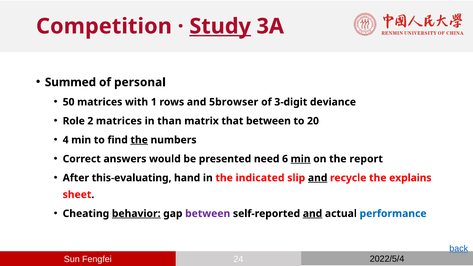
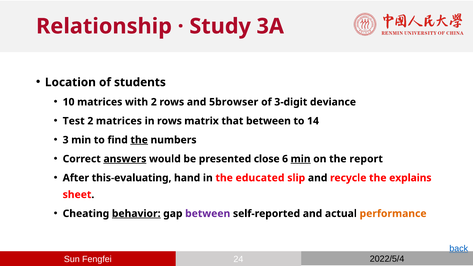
Competition: Competition -> Relationship (104, 26)
Study underline: present -> none (220, 26)
Summed: Summed -> Location (70, 82)
personal: personal -> students (140, 82)
50: 50 -> 10 (69, 102)
with 1: 1 -> 2 (154, 102)
Role: Role -> Test (74, 121)
in than: than -> rows (169, 121)
20: 20 -> 14 (313, 121)
4: 4 -> 3 (66, 140)
answers underline: none -> present (125, 159)
need: need -> close (267, 159)
indicated: indicated -> educated (260, 178)
and underline: present -> none (318, 178)
and underline: present -> none (313, 214)
performance colour: blue -> orange (393, 214)
